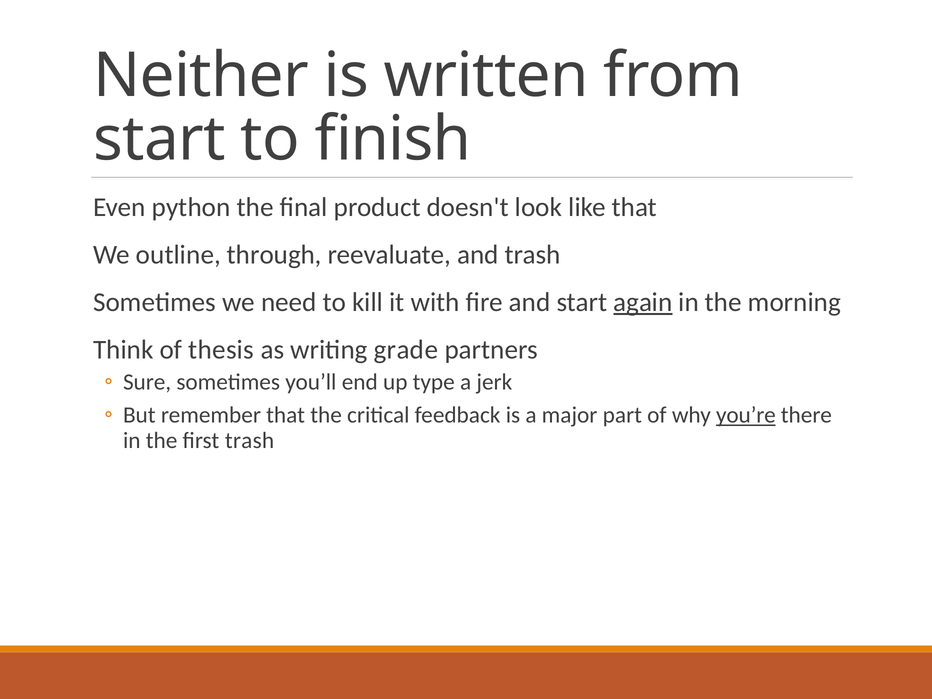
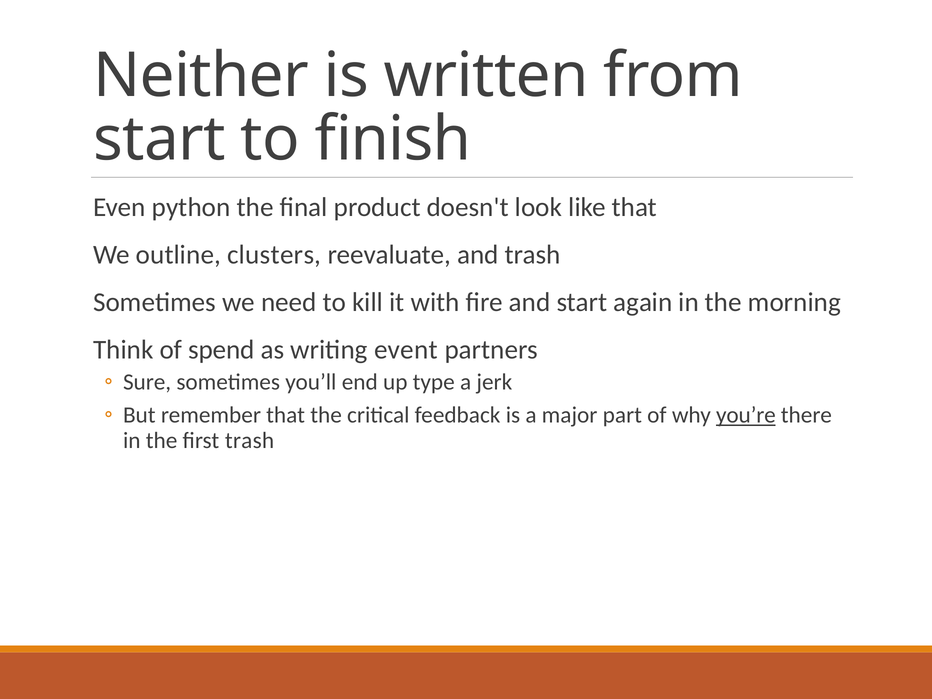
through: through -> clusters (274, 255)
again underline: present -> none (643, 302)
thesis: thesis -> spend (221, 350)
grade: grade -> event (406, 350)
